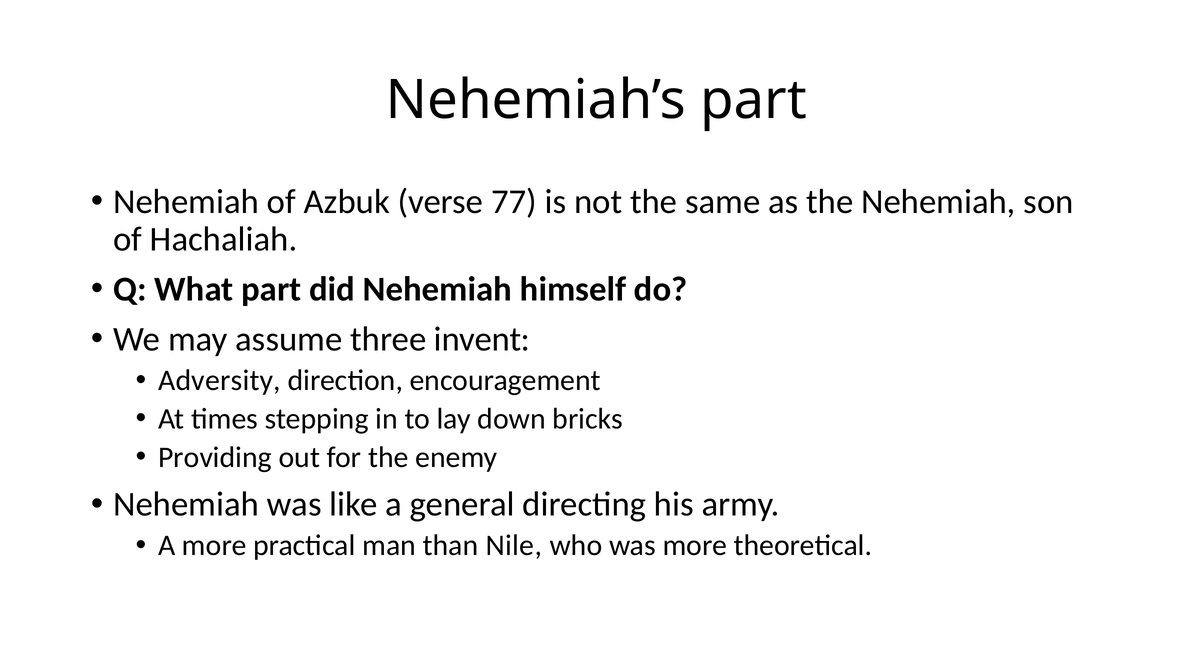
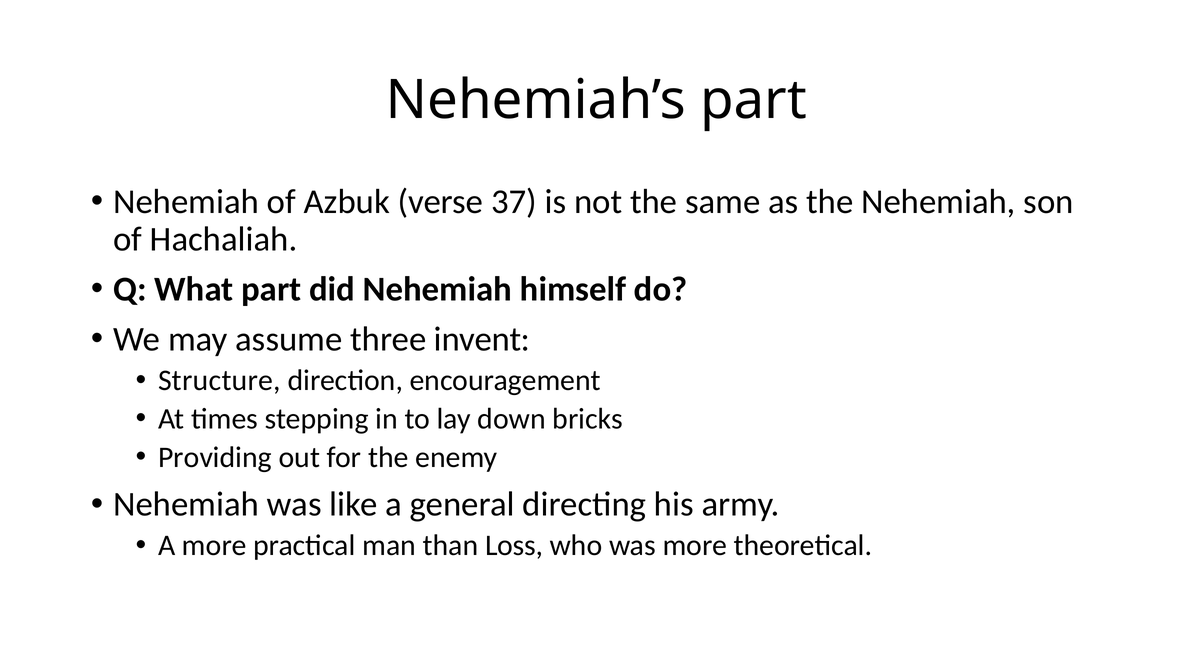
77: 77 -> 37 (514, 202)
Adversity: Adversity -> Structure (219, 380)
Nile: Nile -> Loss (514, 546)
